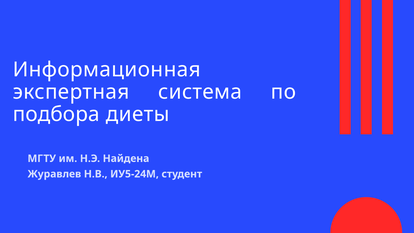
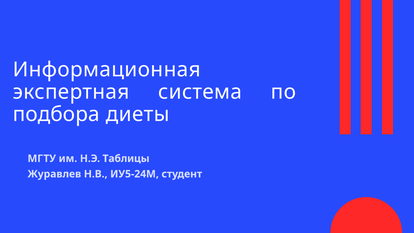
Найдена: Найдена -> Таблицы (126, 158)
